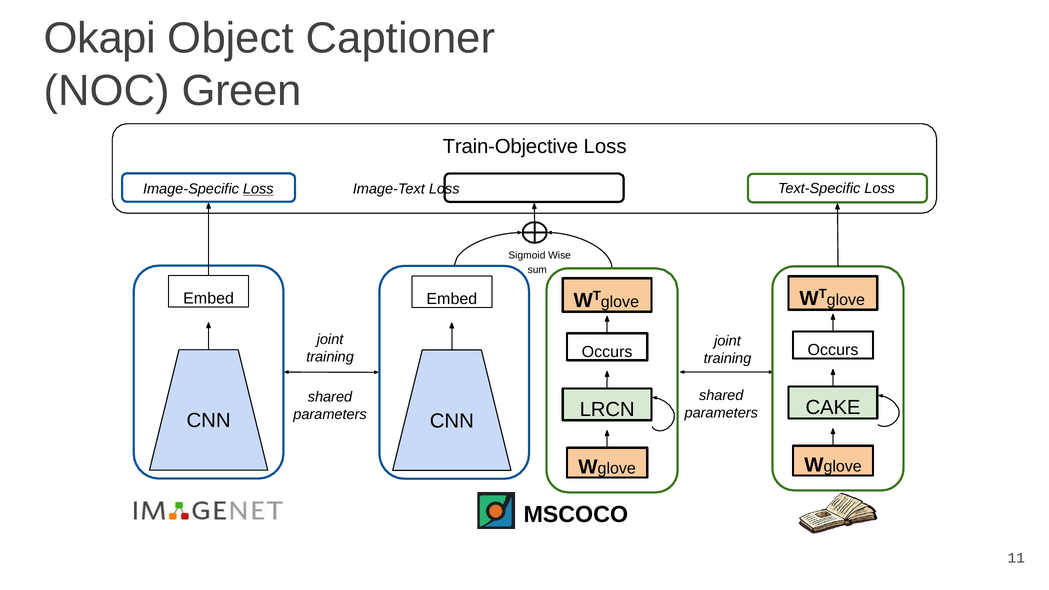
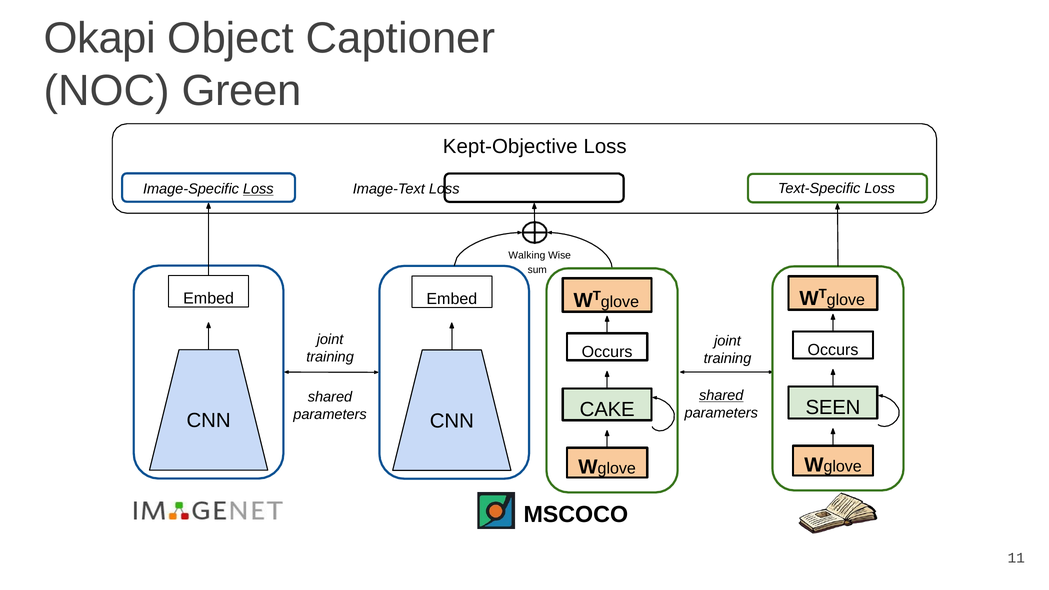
Train-Objective: Train-Objective -> Kept-Objective (510, 146)
Sigmoid: Sigmoid -> Walking (527, 256)
shared underline: none -> present (721, 396)
CAKE: CAKE -> SEEN (833, 408)
LRCN: LRCN -> CAKE (607, 410)
